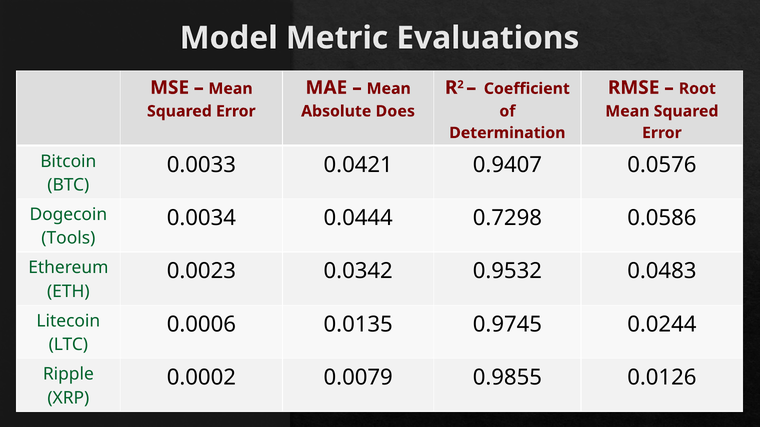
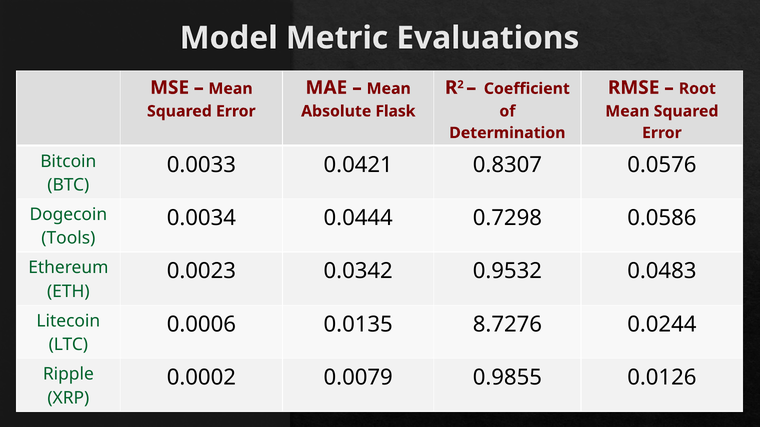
Does: Does -> Flask (395, 111)
0.9407: 0.9407 -> 0.8307 (507, 165)
0.9745: 0.9745 -> 8.7276 (507, 325)
